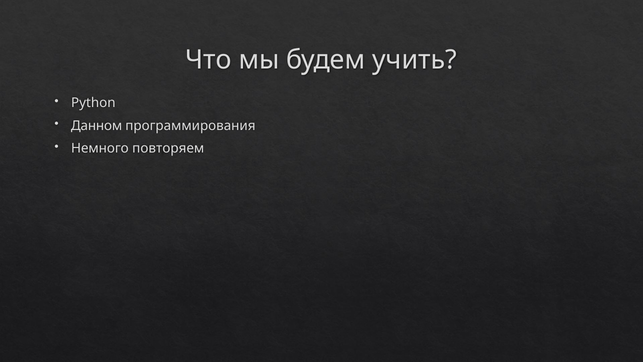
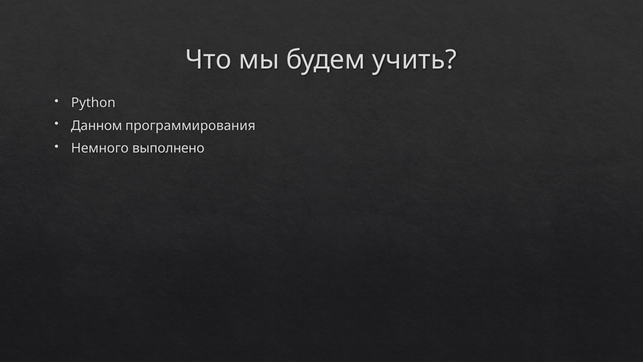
повторяем: повторяем -> выполнено (168, 148)
